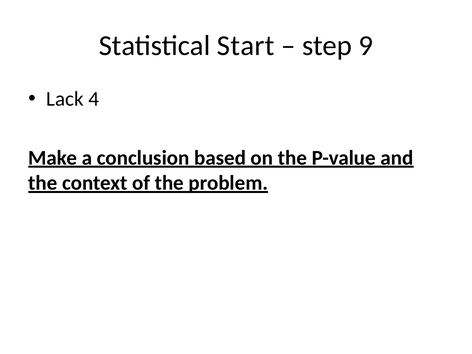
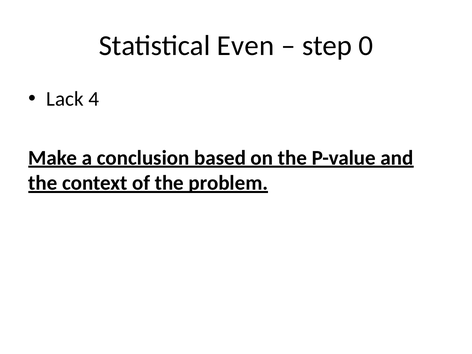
Start: Start -> Even (246, 46)
9: 9 -> 0 (366, 46)
